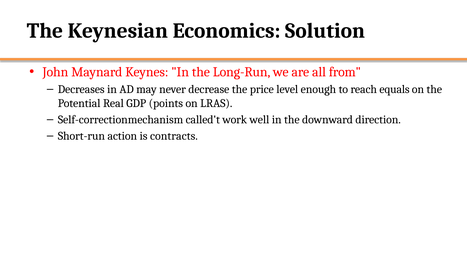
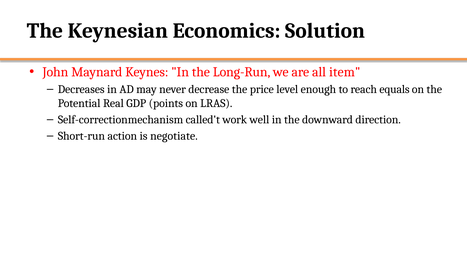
from: from -> item (345, 72)
contracts: contracts -> negotiate (174, 136)
